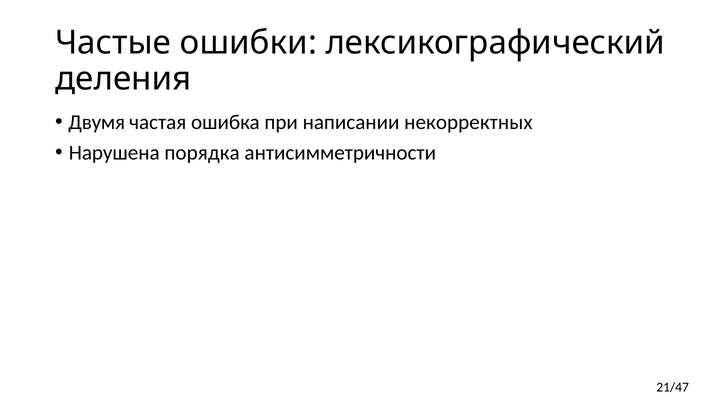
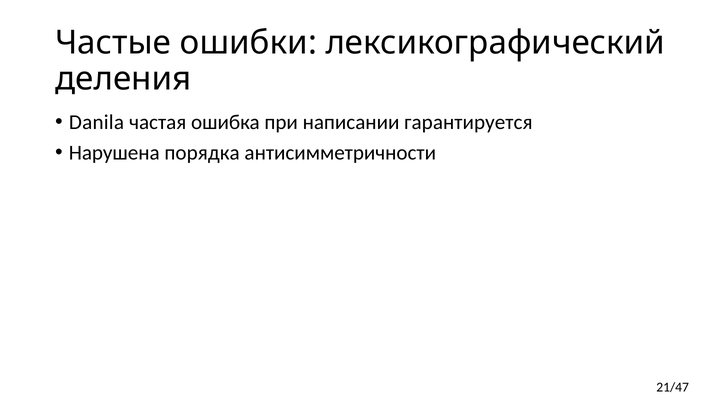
Двумя: Двумя -> Danila (97, 122)
некорректных: некорректных -> гарантируется (468, 122)
